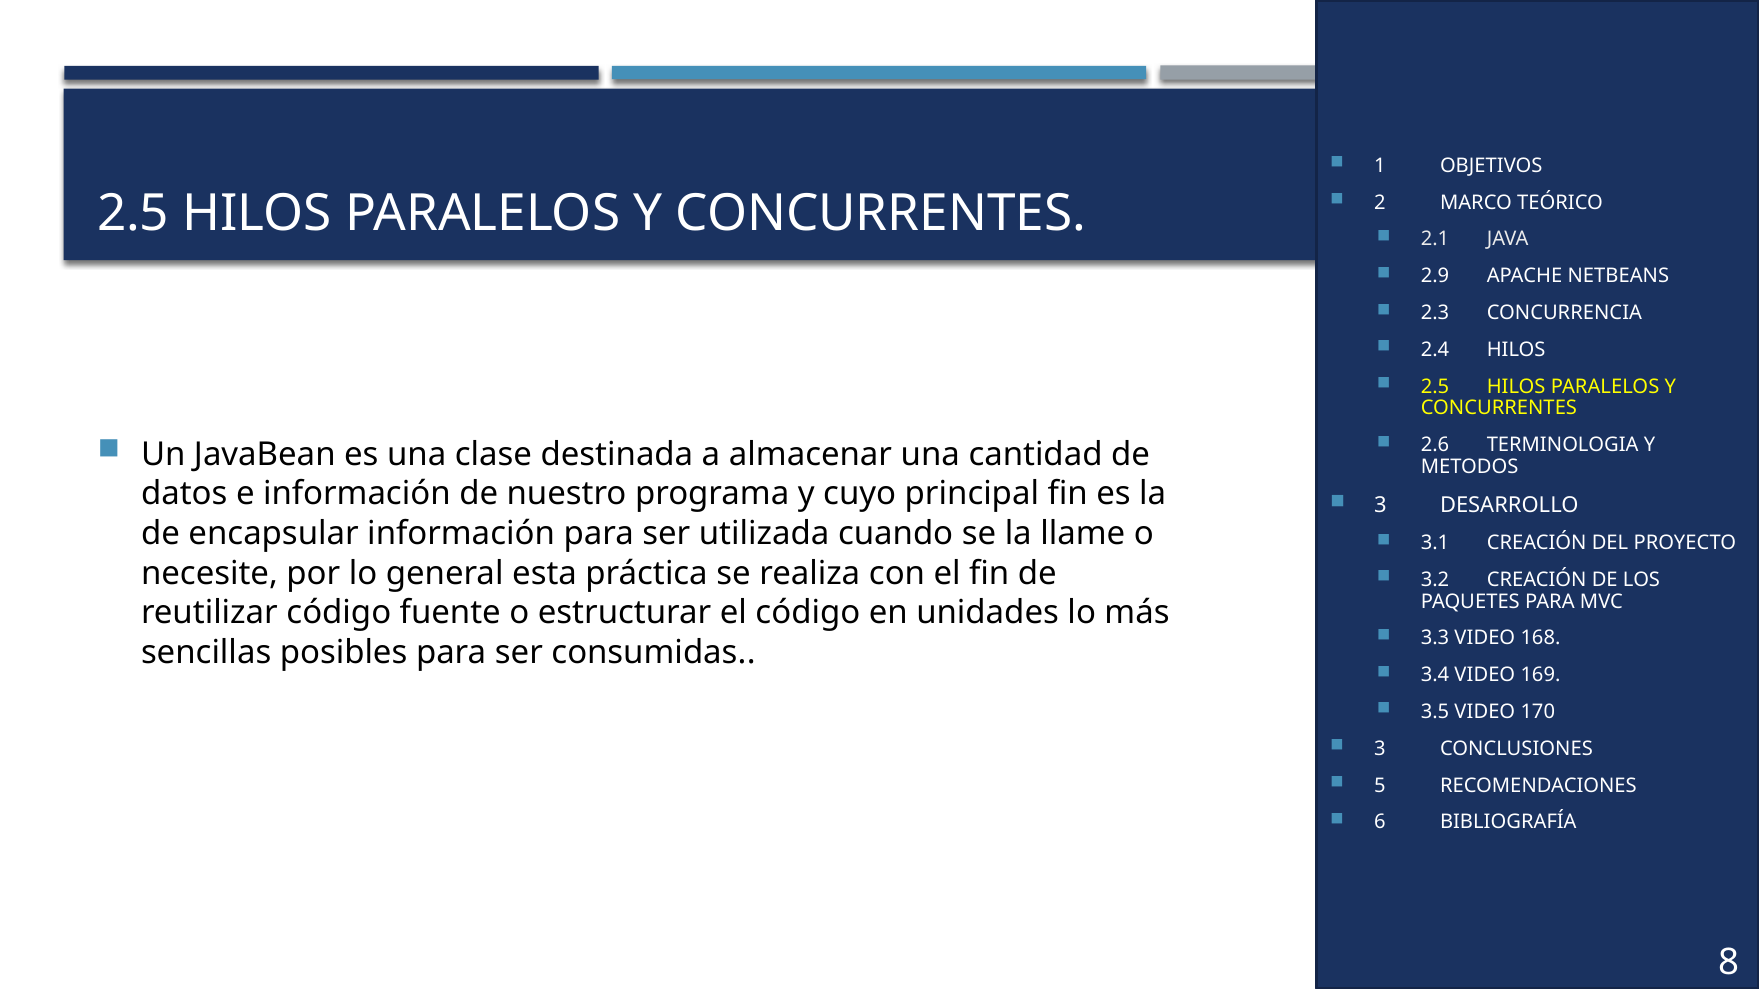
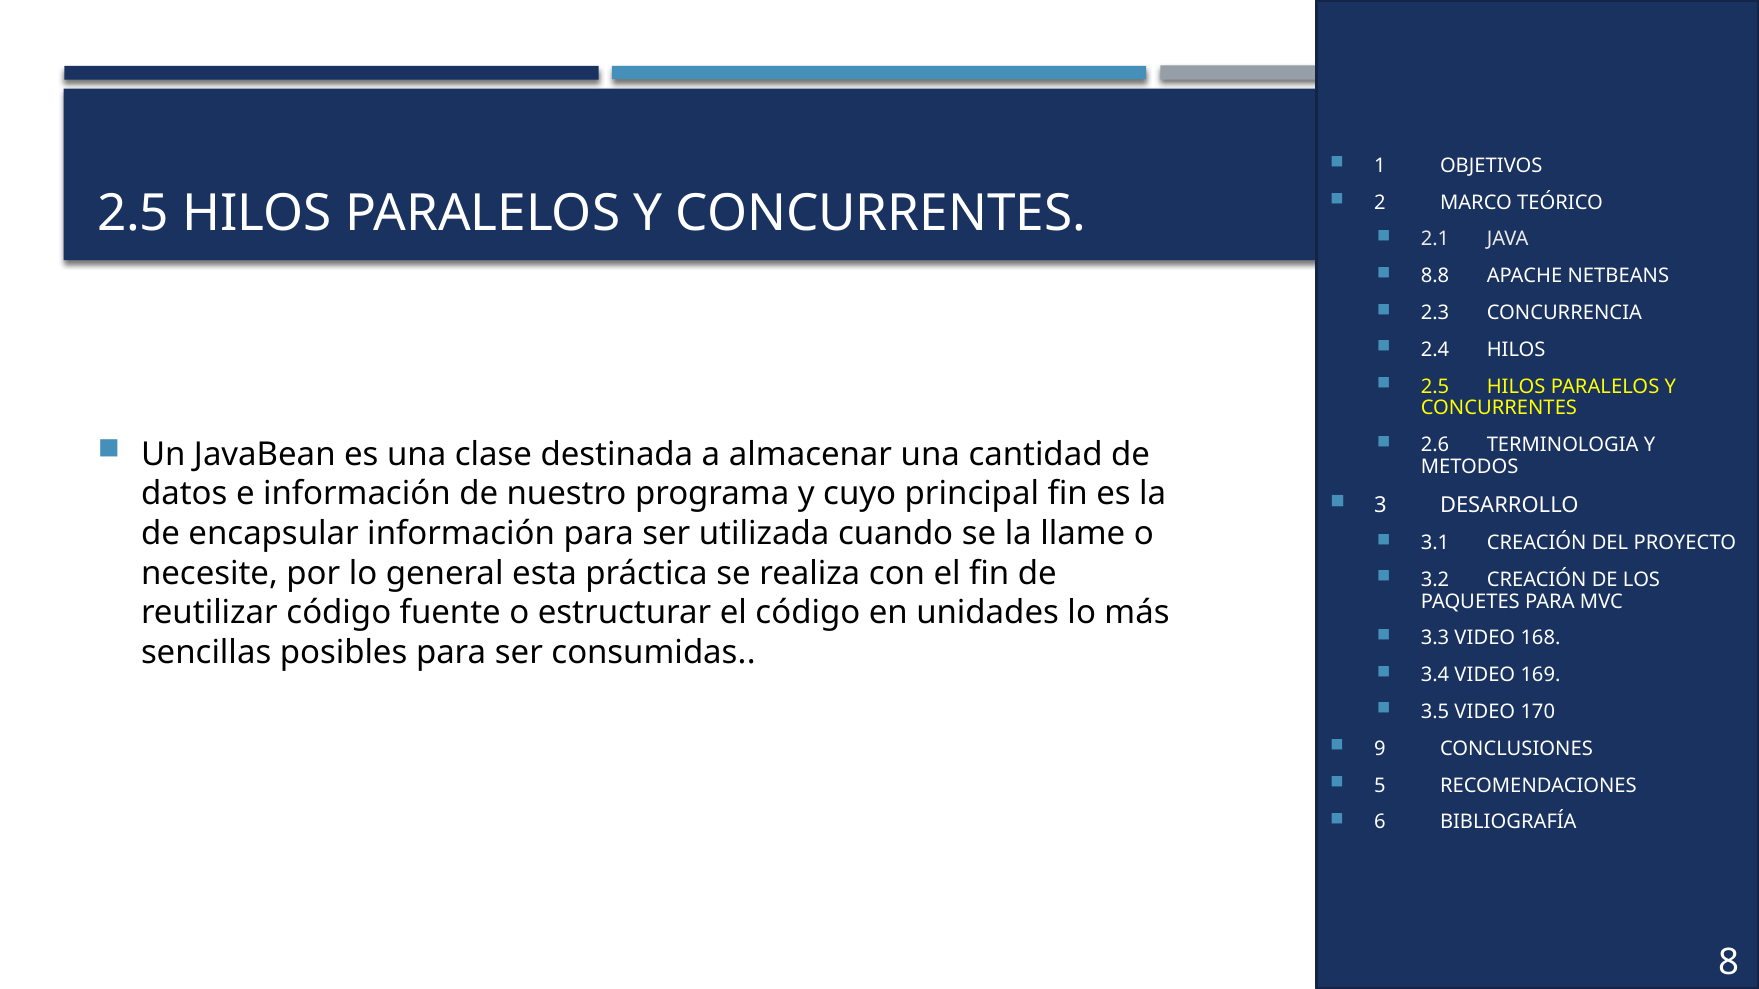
2.9: 2.9 -> 8.8 (1435, 276)
3: 3 -> 9 (1380, 749)
